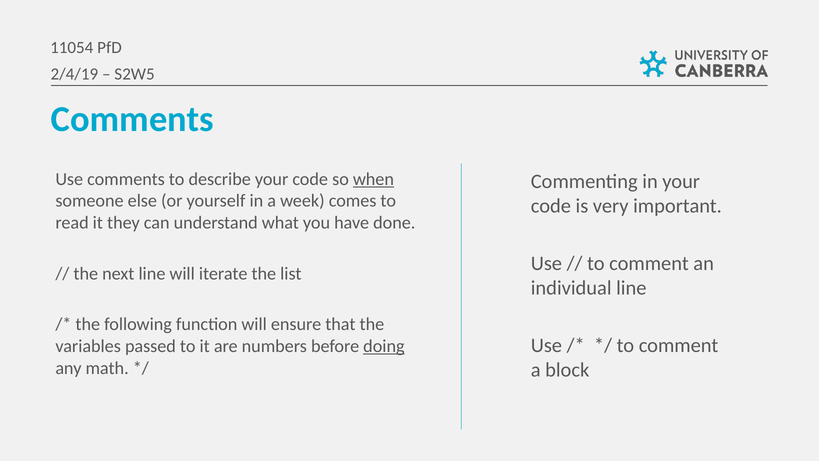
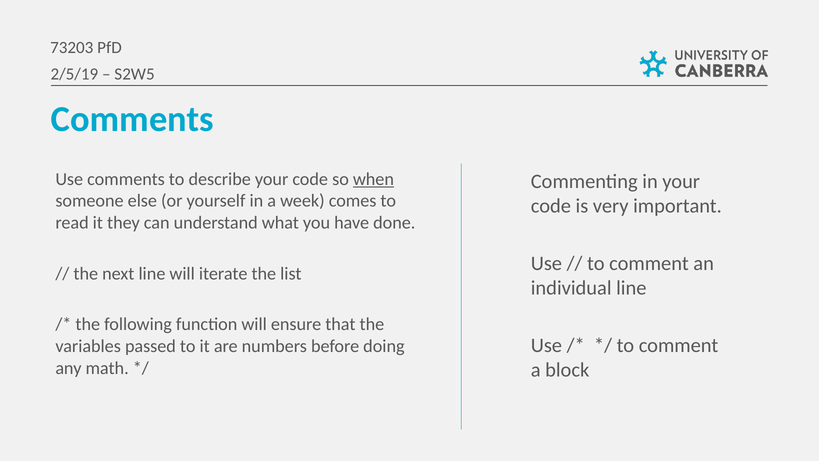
11054: 11054 -> 73203 (72, 47)
2/4/19: 2/4/19 -> 2/5/19 (74, 74)
doing underline: present -> none (384, 346)
